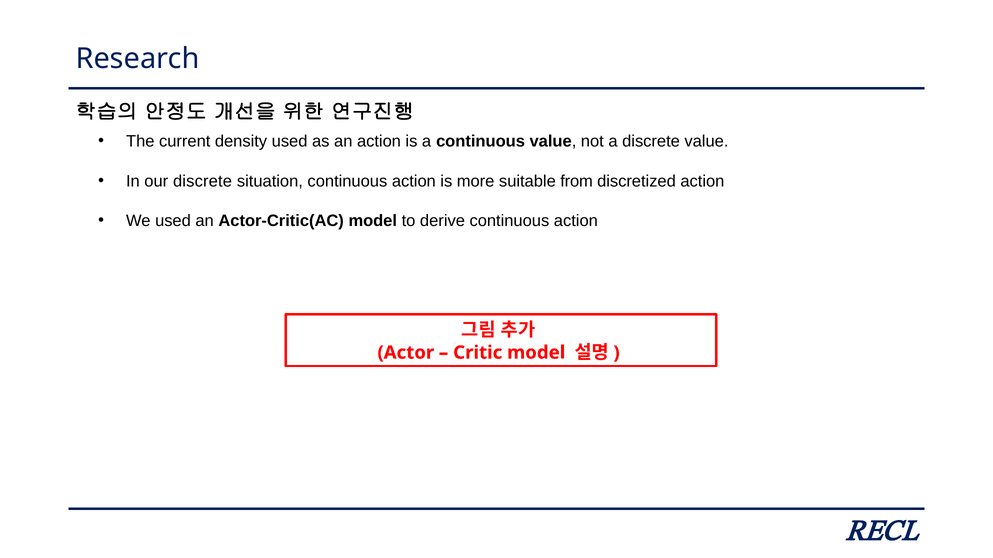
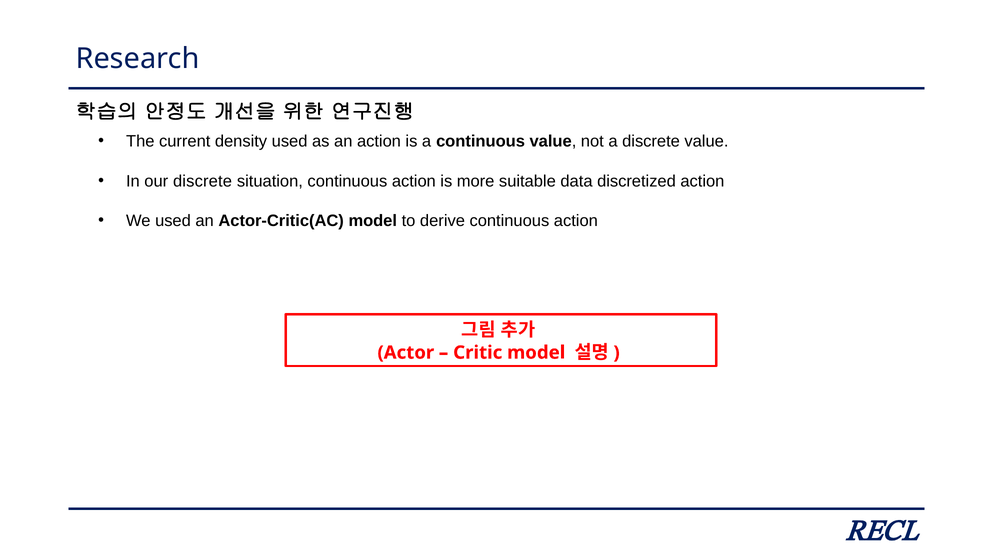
from: from -> data (577, 181)
